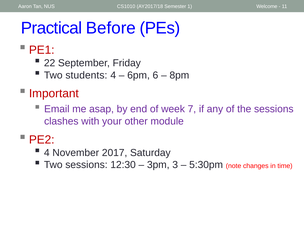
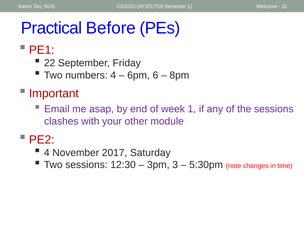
students: students -> numbers (86, 75)
week 7: 7 -> 1 (192, 109)
